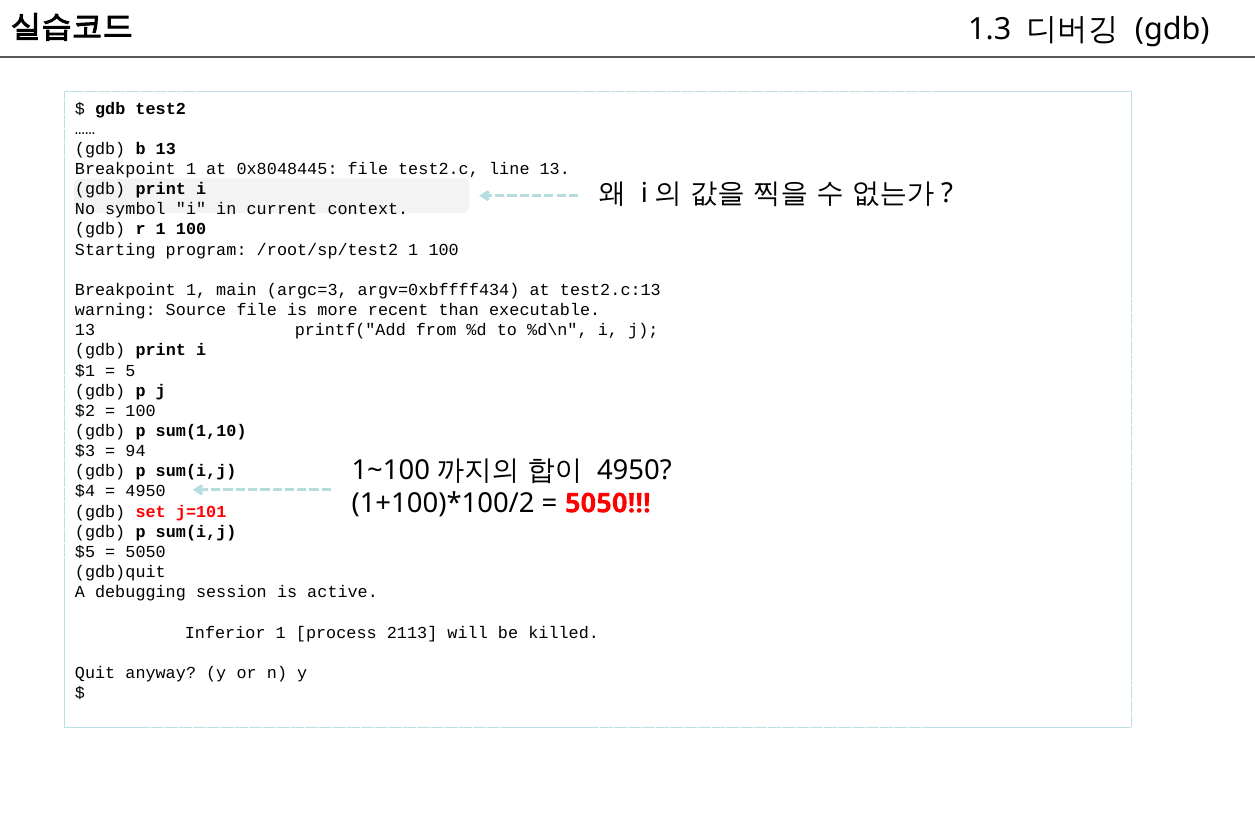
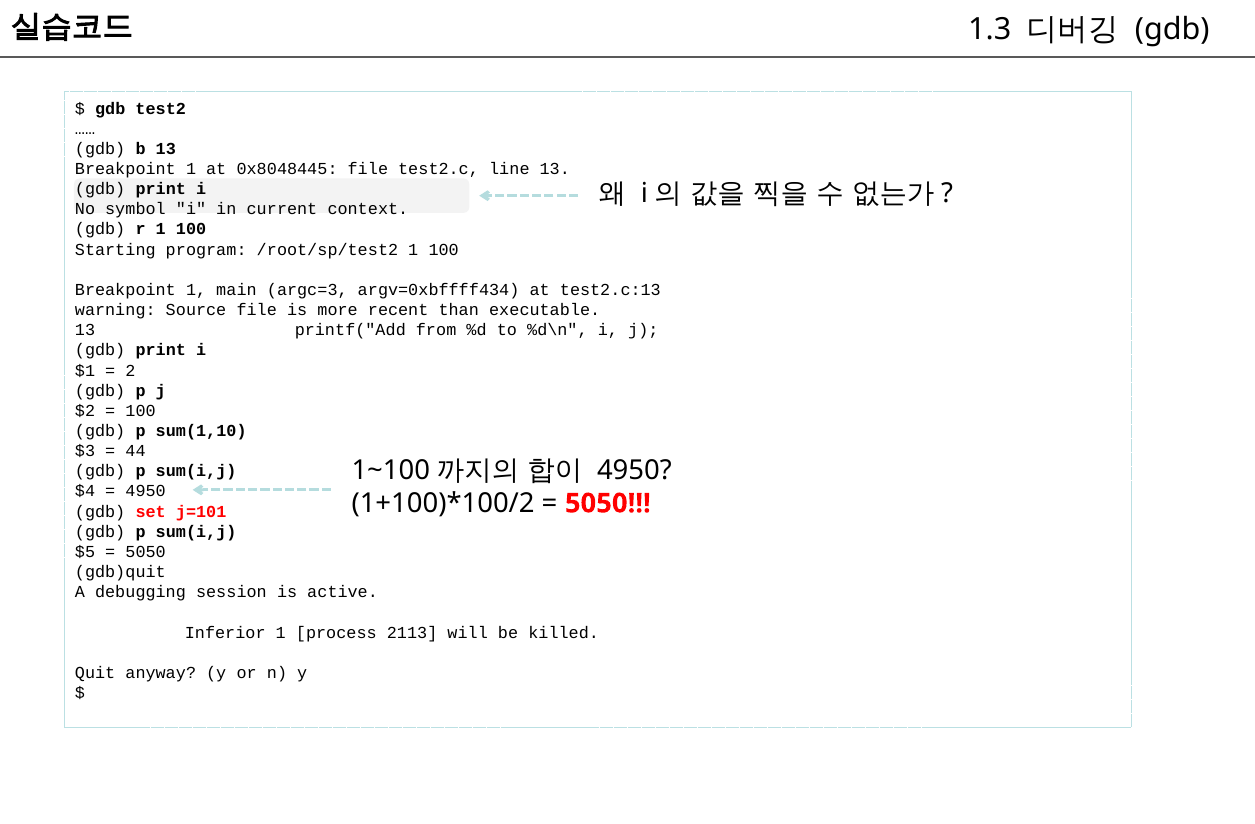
5: 5 -> 2 (130, 371)
94: 94 -> 44 (136, 451)
